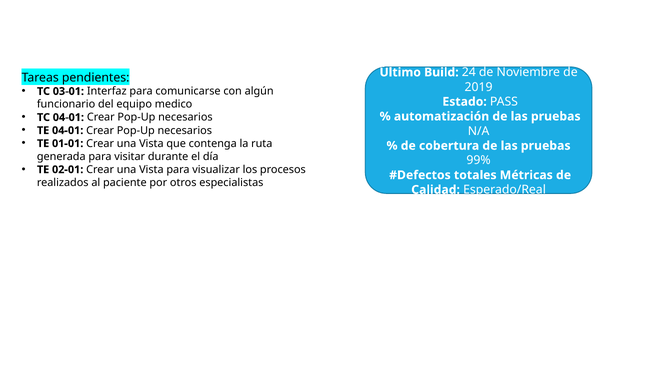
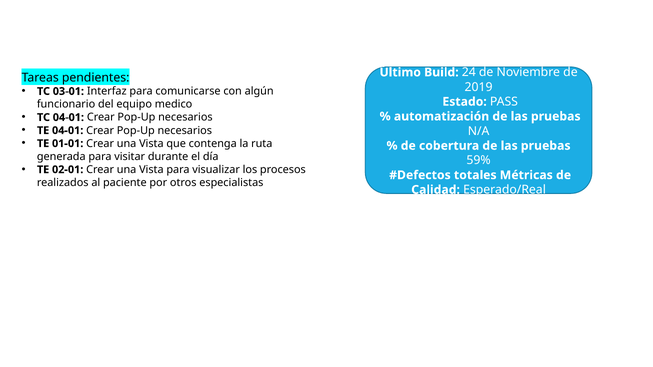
99%: 99% -> 59% (479, 161)
